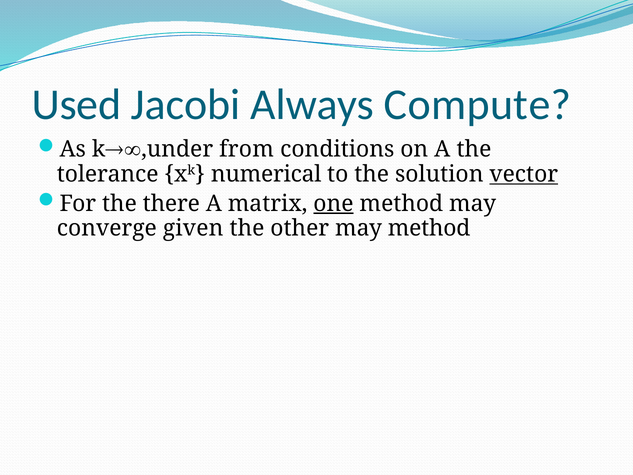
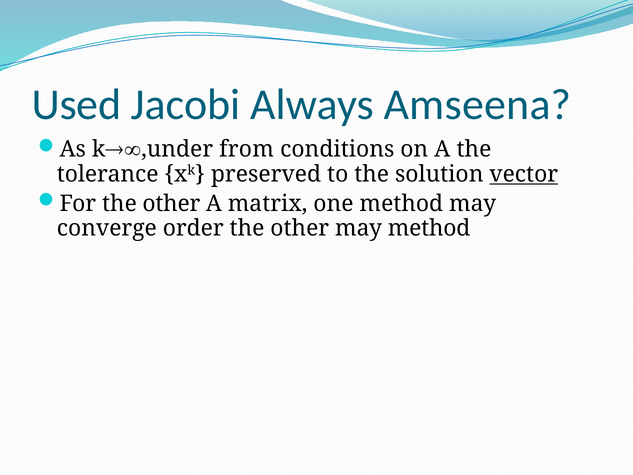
Compute: Compute -> Amseena (477, 105)
numerical: numerical -> preserved (266, 174)
For the there: there -> other (171, 203)
one underline: present -> none (333, 203)
given: given -> order (193, 228)
